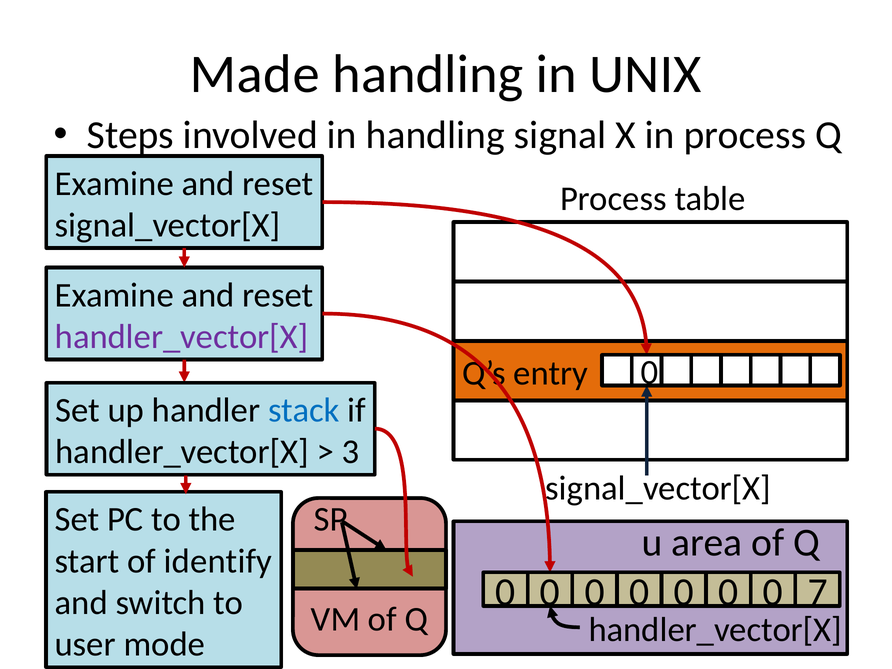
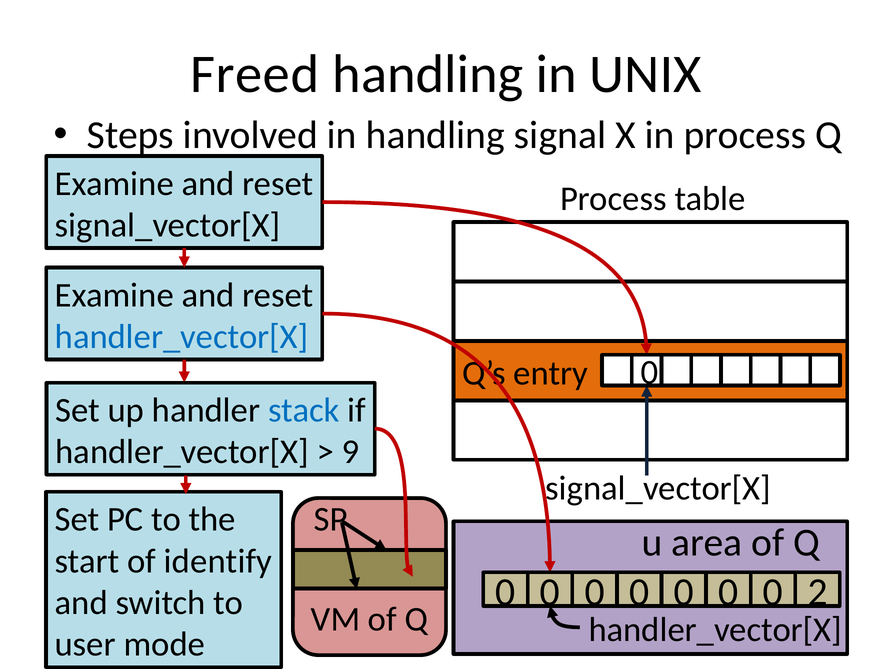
Made: Made -> Freed (255, 74)
handler_vector[X colour: purple -> blue (182, 337)
3: 3 -> 9 (351, 452)
7: 7 -> 2 (818, 592)
